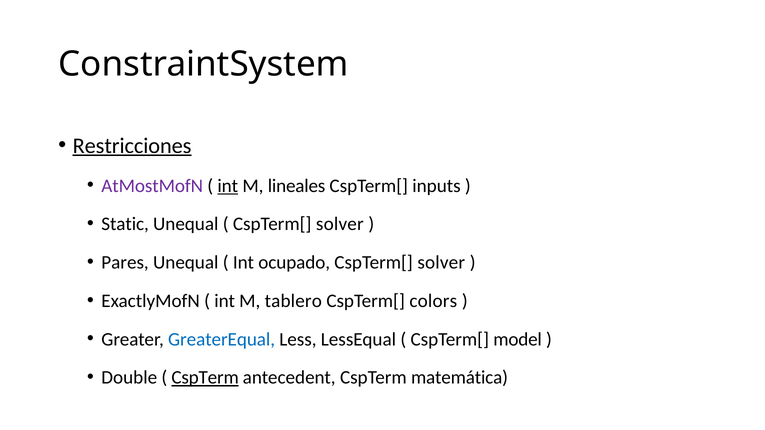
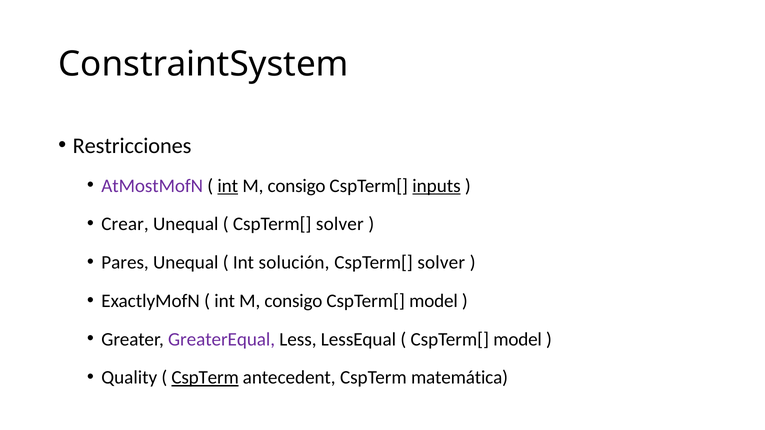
Restricciones underline: present -> none (132, 146)
lineales: lineales -> consigo (297, 186)
inputs underline: none -> present (437, 186)
Static: Static -> Crear (125, 224)
ocupado: ocupado -> solución (294, 263)
tablero: tablero -> consigo (293, 301)
colors: colors -> model (433, 301)
GreaterEqual colour: blue -> purple (222, 339)
Double: Double -> Quality (129, 378)
